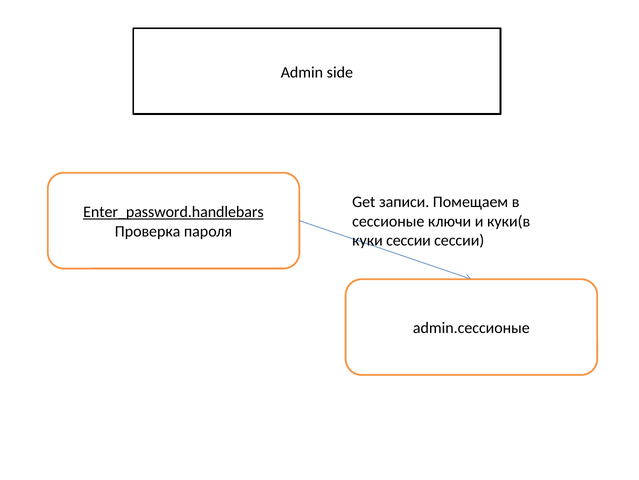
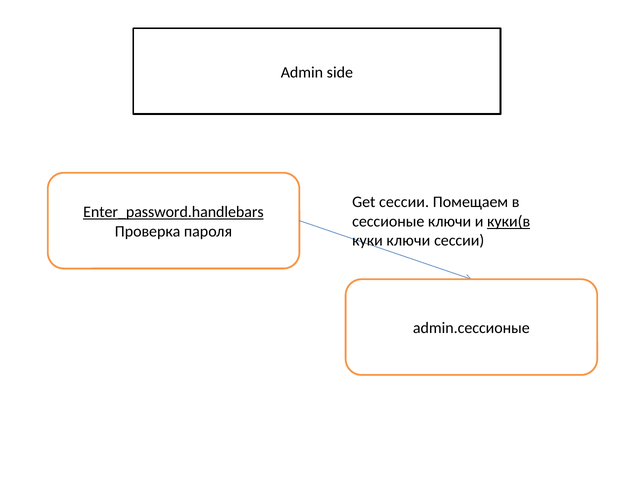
Get записи: записи -> сессии (404, 202)
куки(в underline: none -> present (509, 221)
куки сессии: сессии -> ключи (408, 240)
